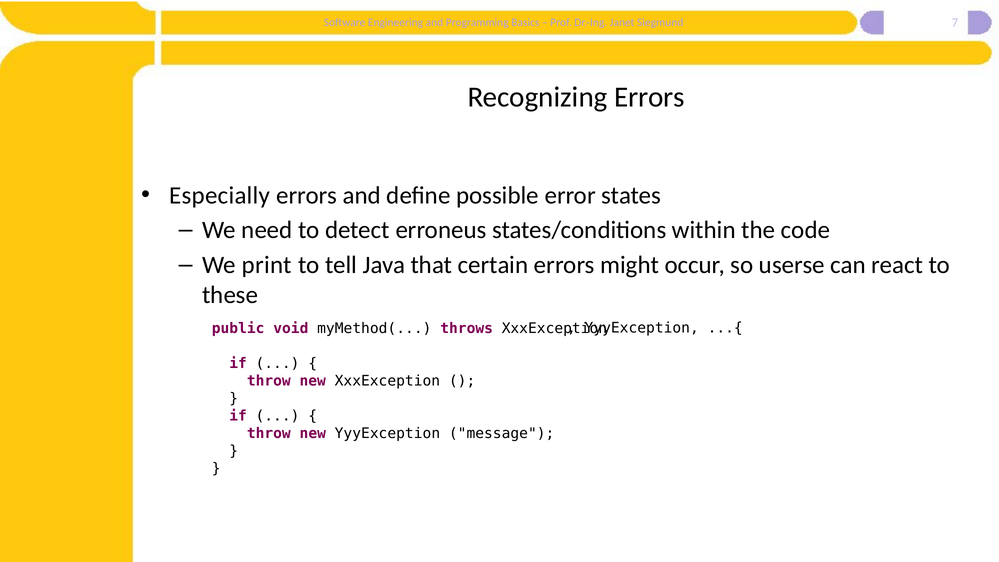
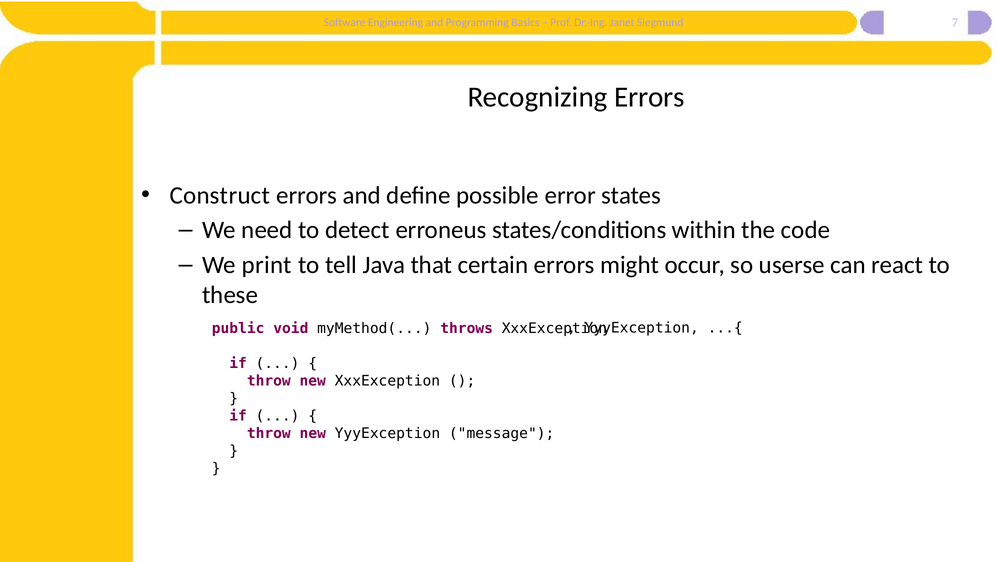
Especially: Especially -> Construct (220, 195)
